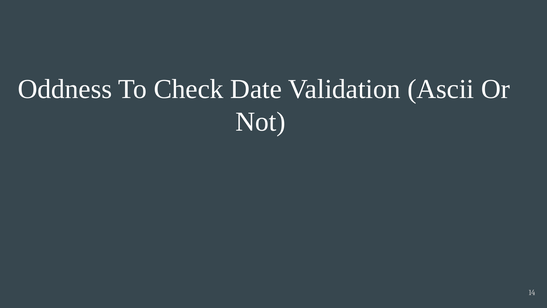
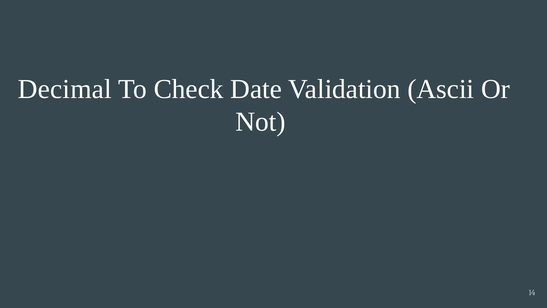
Oddness: Oddness -> Decimal (65, 89)
